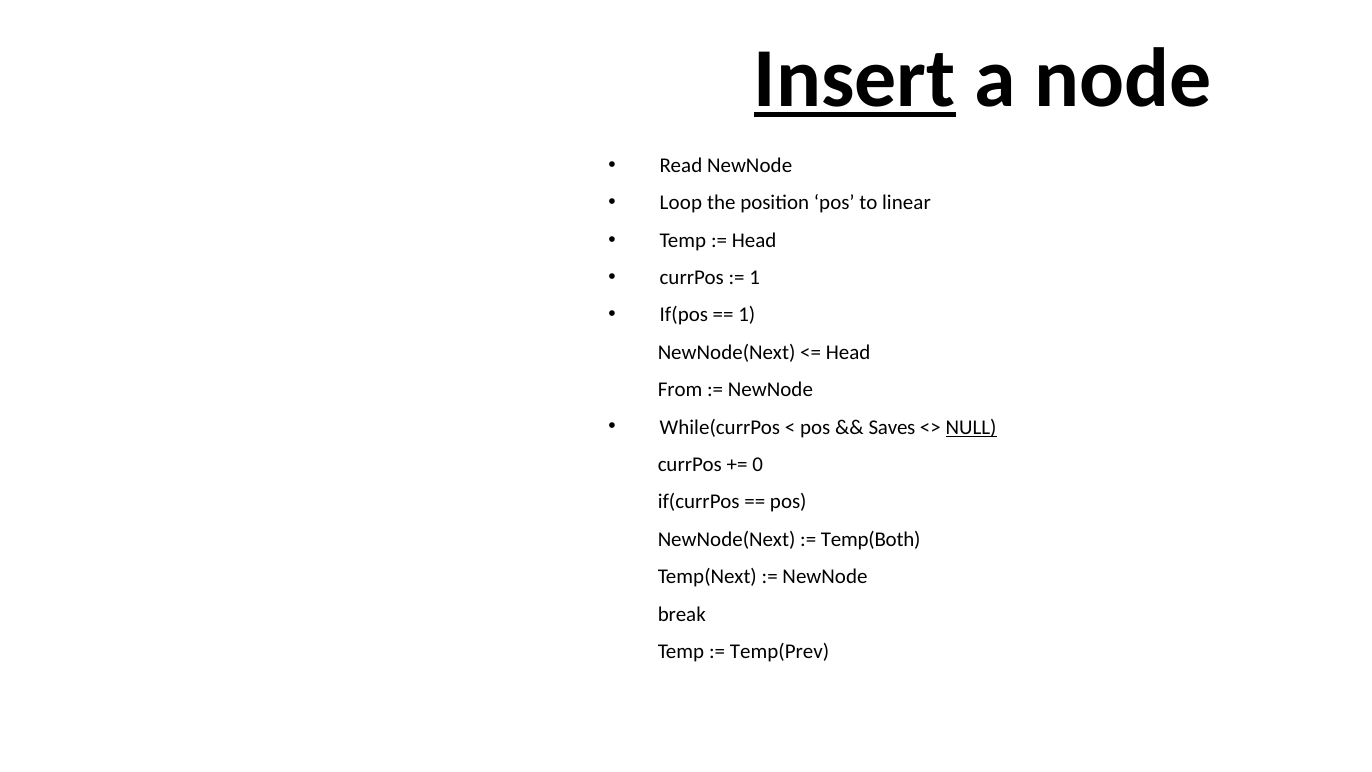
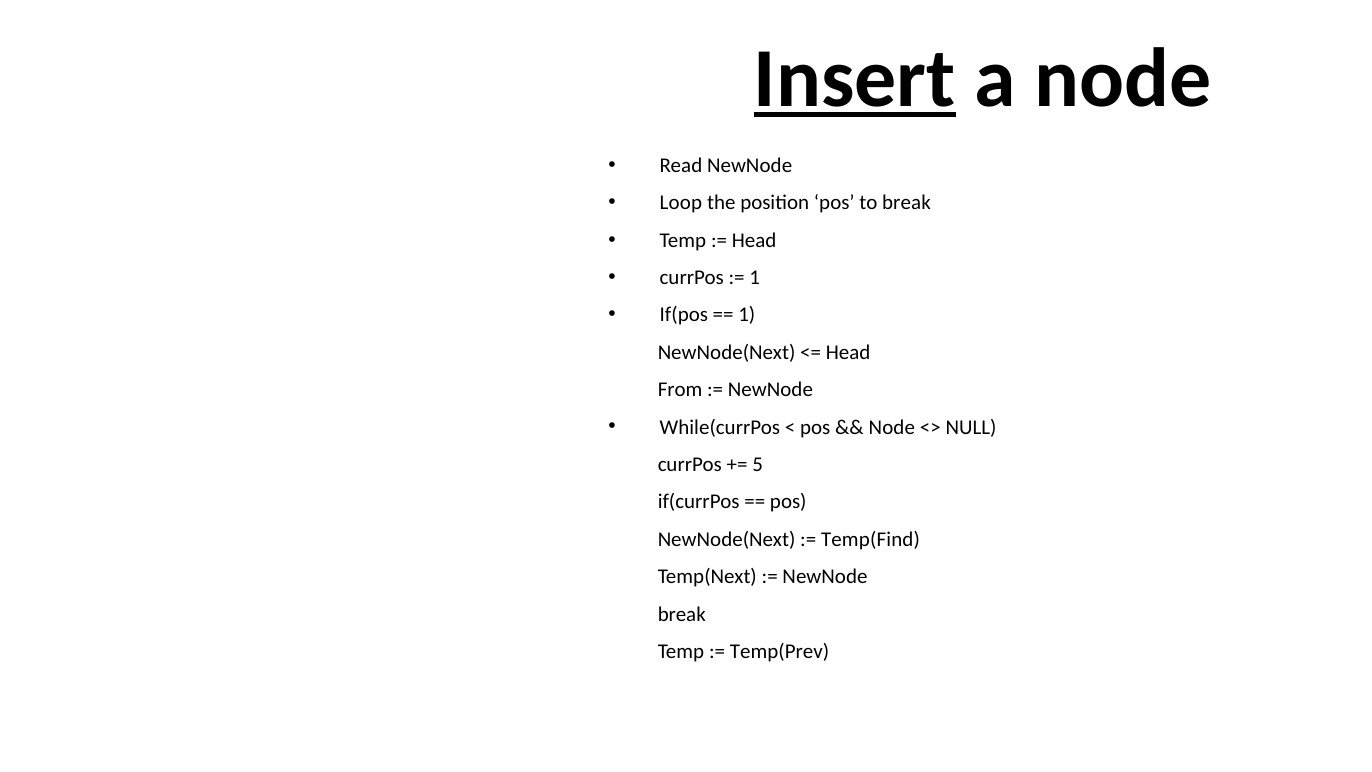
to linear: linear -> break (906, 203)
Saves: Saves -> Node (892, 427)
NULL underline: present -> none (971, 427)
0: 0 -> 5 (758, 464)
Temp(Both: Temp(Both -> Temp(Find (871, 539)
